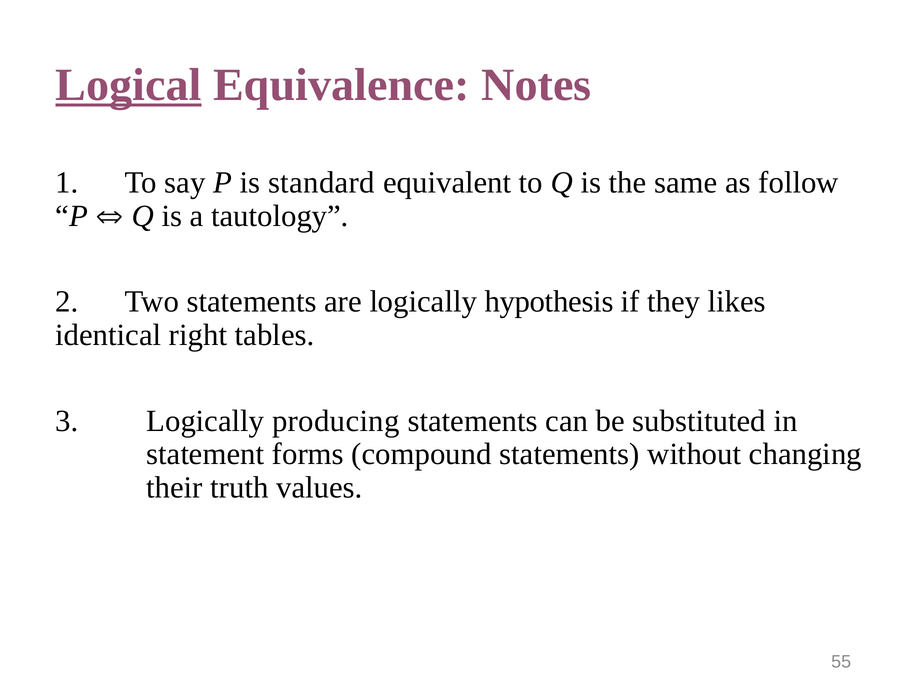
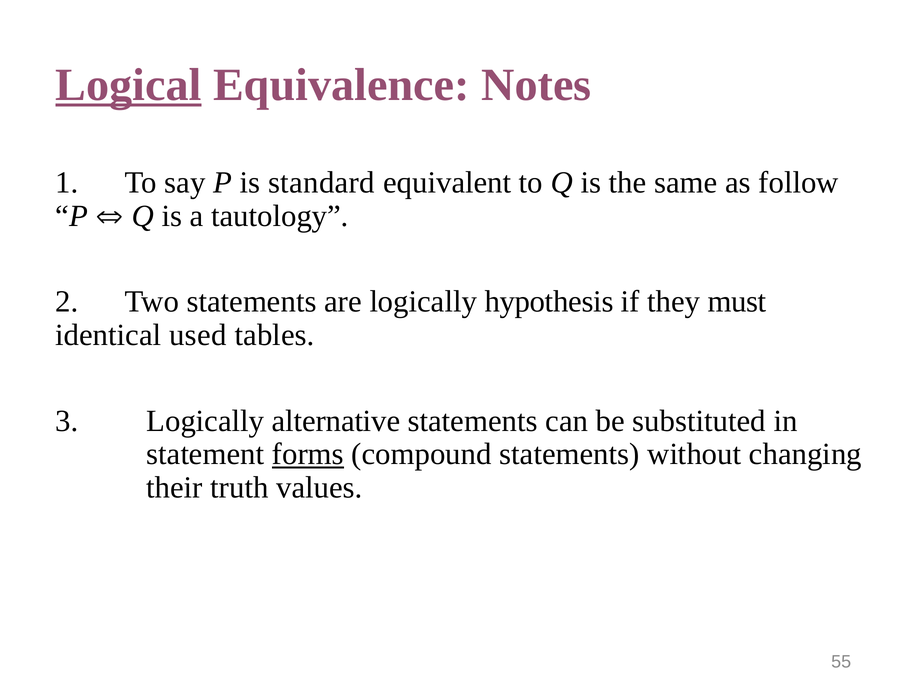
likes: likes -> must (737, 302)
right: right -> used (198, 335)
producing: producing -> alternative (336, 421)
forms underline: none -> present (308, 454)
